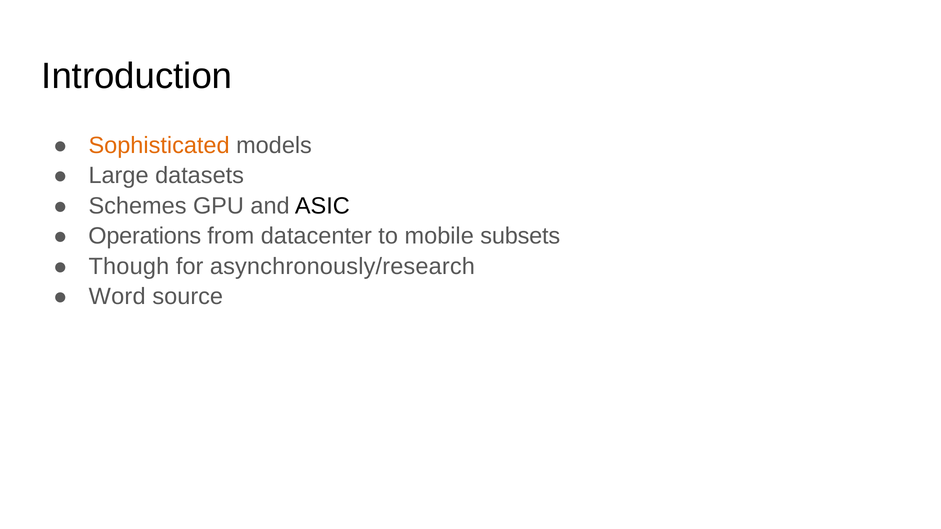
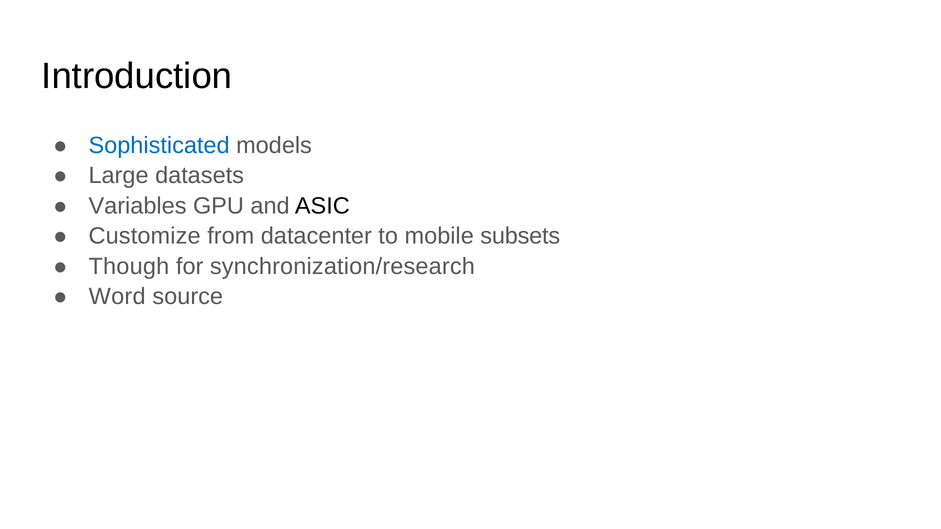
Sophisticated colour: orange -> blue (159, 146)
Schemes: Schemes -> Variables (138, 206)
Operations: Operations -> Customize (145, 236)
asynchronously/research: asynchronously/research -> synchronization/research (342, 267)
